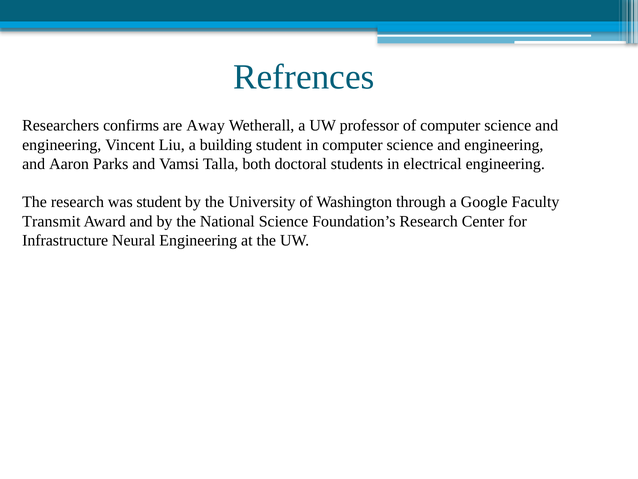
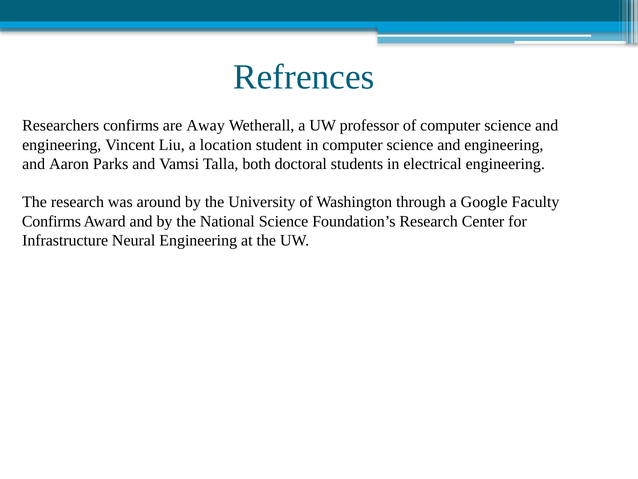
building: building -> location (226, 145)
was student: student -> around (159, 202)
Transmit: Transmit -> Confirms (51, 221)
